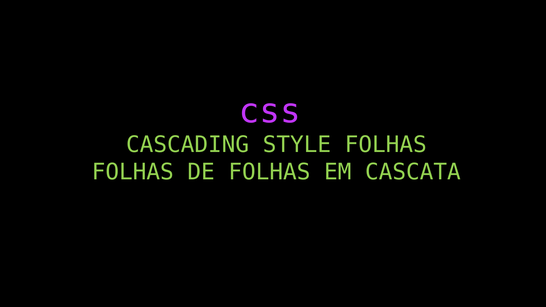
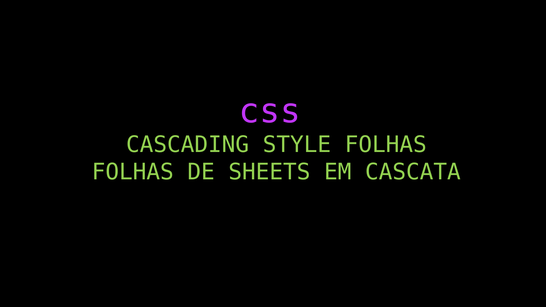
DE FOLHAS: FOLHAS -> SHEETS (270, 172)
